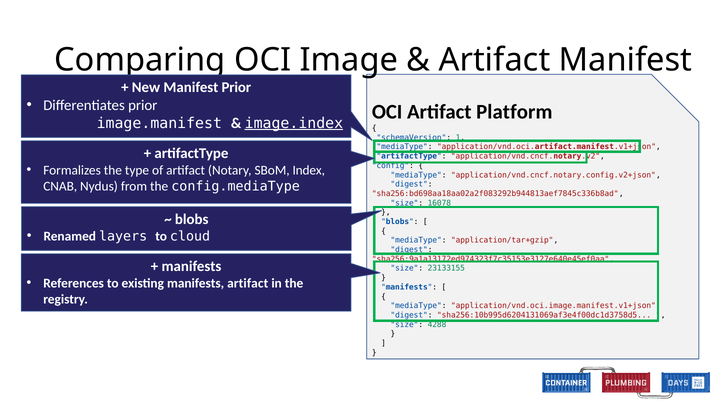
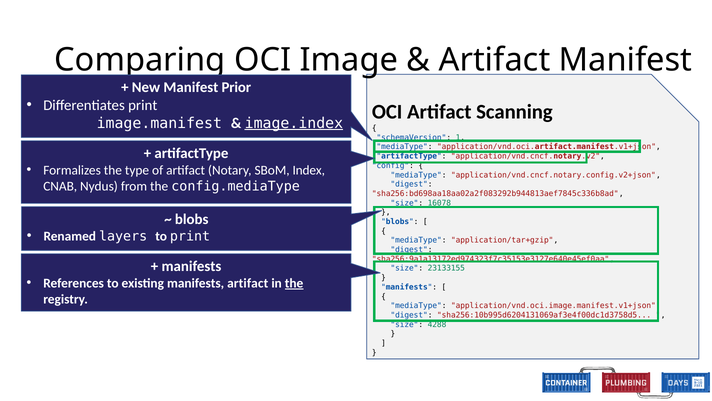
Differentiates prior: prior -> print (143, 105)
Platform: Platform -> Scanning (514, 112)
to cloud: cloud -> print (190, 236)
the underline: none -> present (294, 283)
